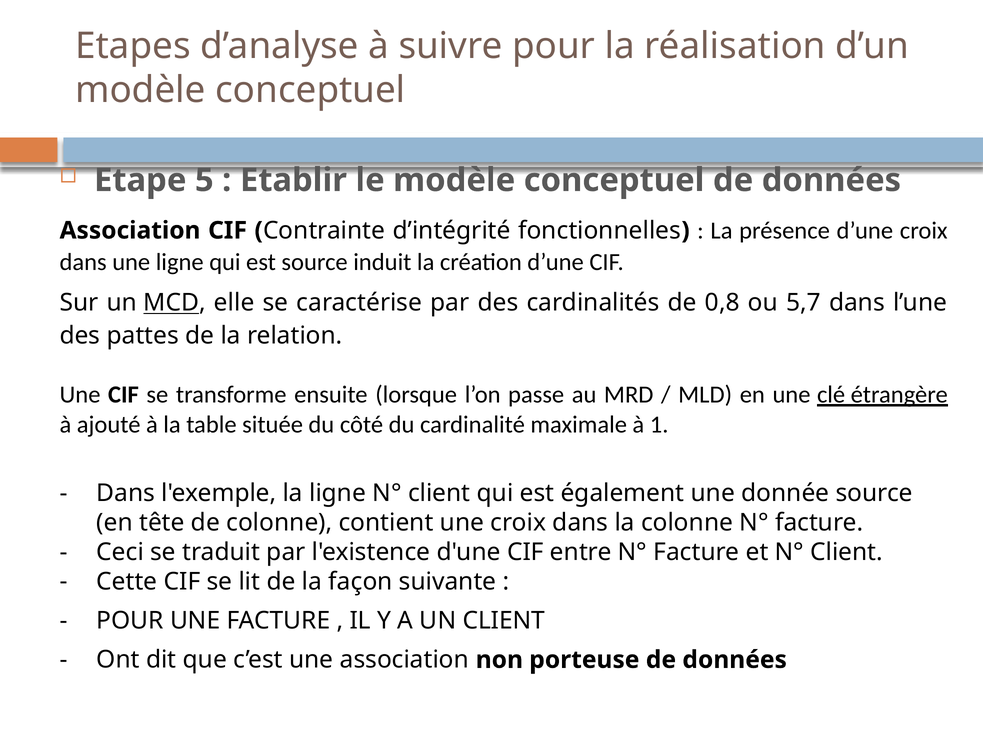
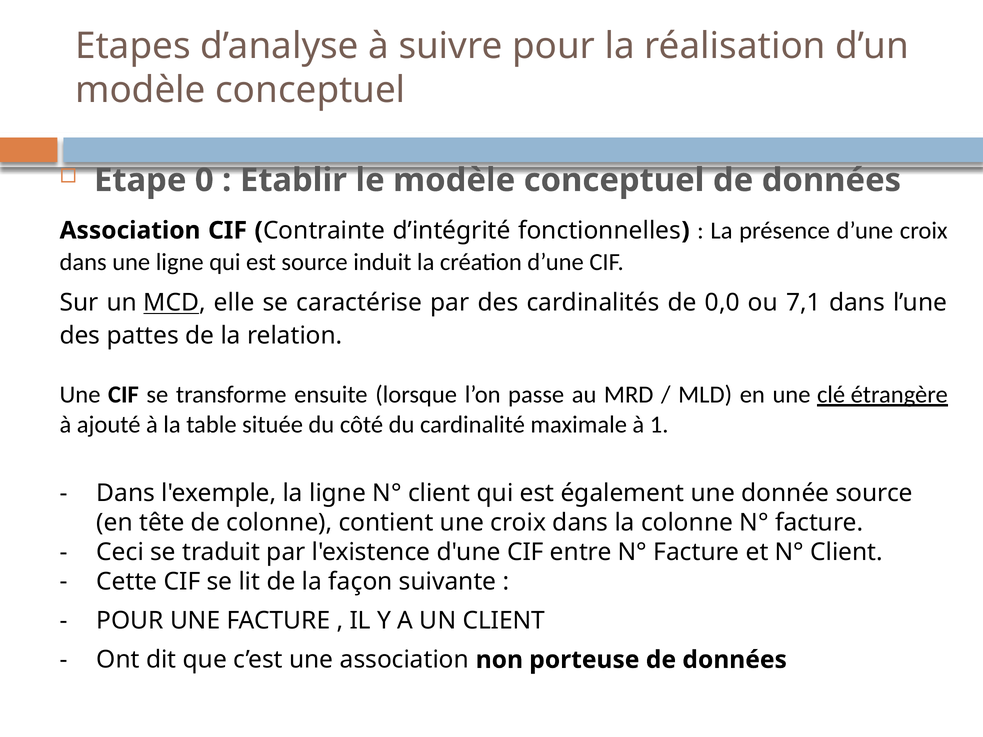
5: 5 -> 0 (204, 180)
0,8: 0,8 -> 0,0 (722, 303)
5,7: 5,7 -> 7,1 (803, 303)
